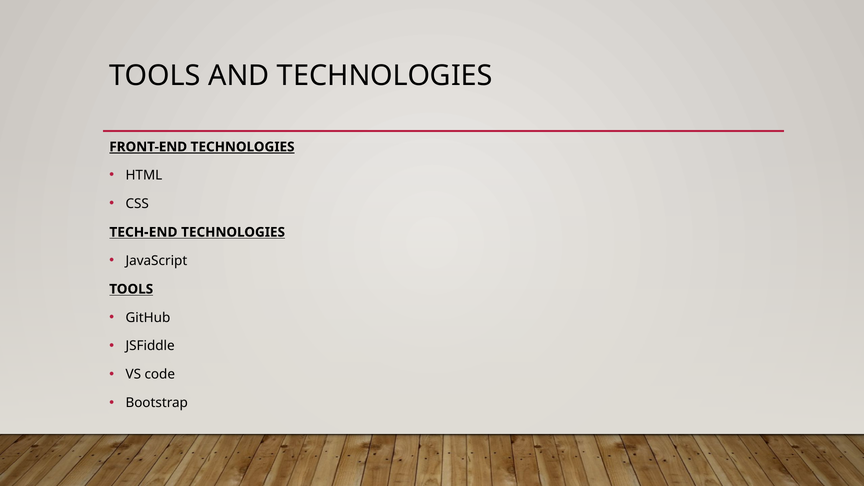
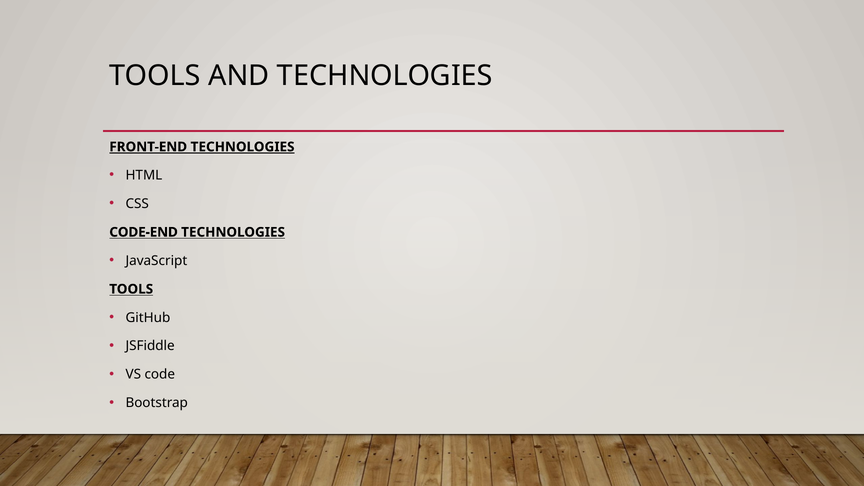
TECH-END: TECH-END -> CODE-END (144, 232)
